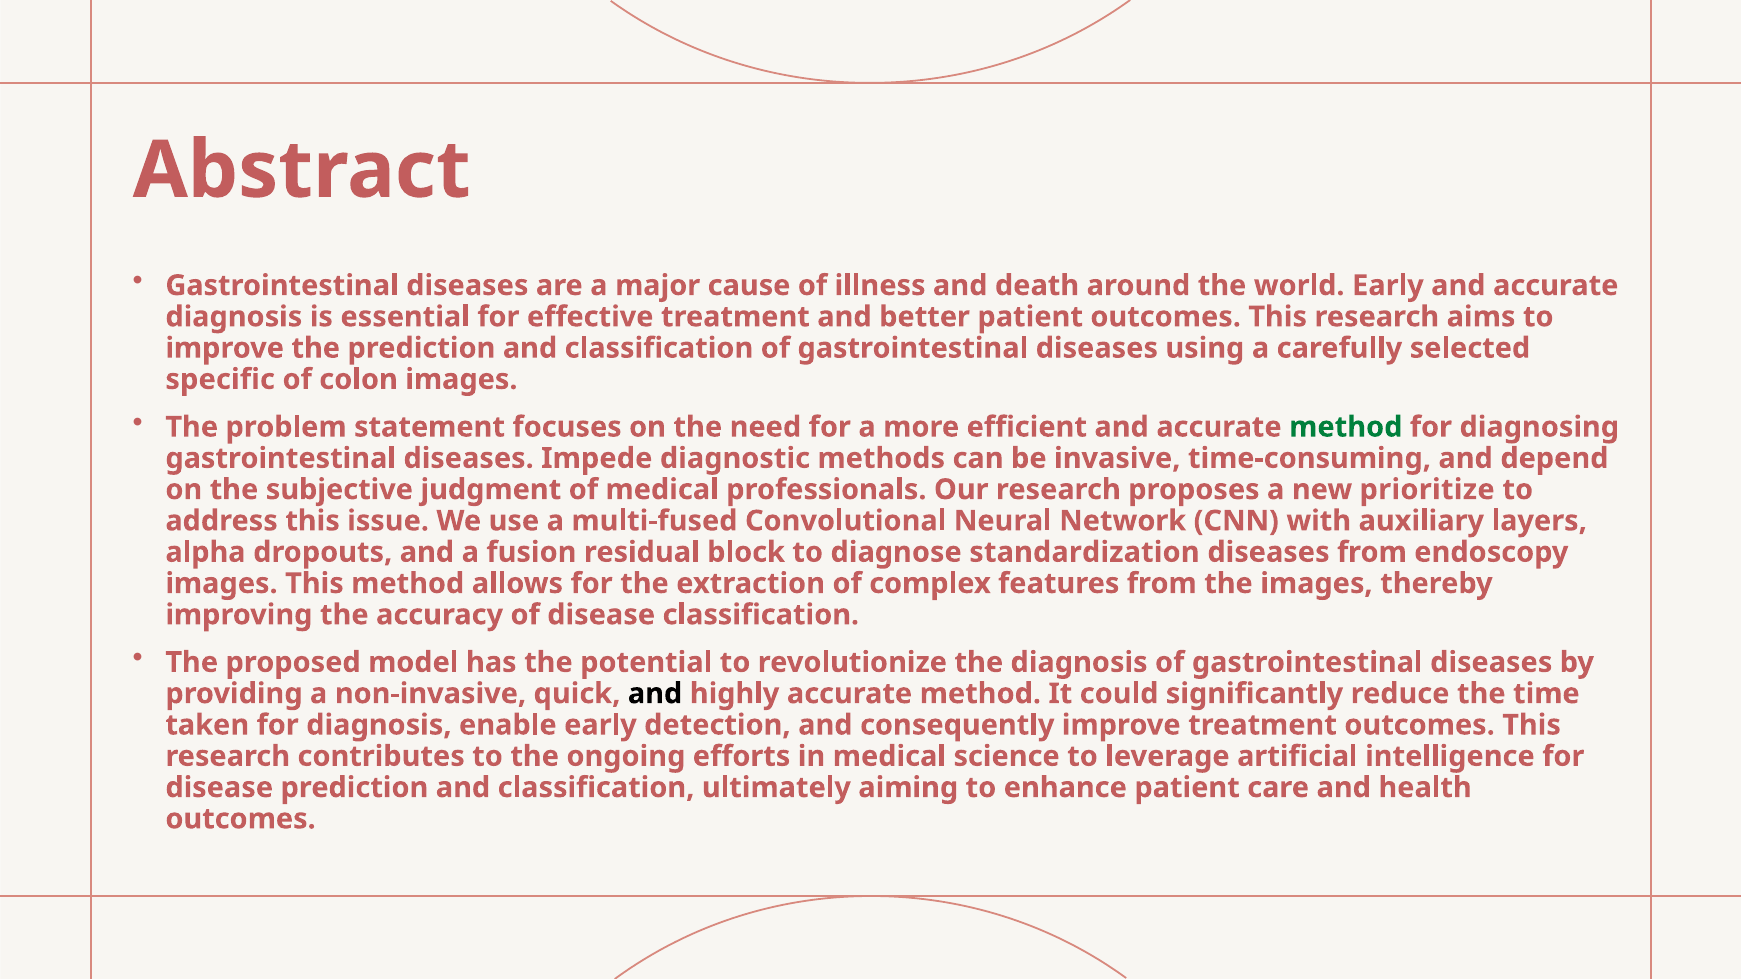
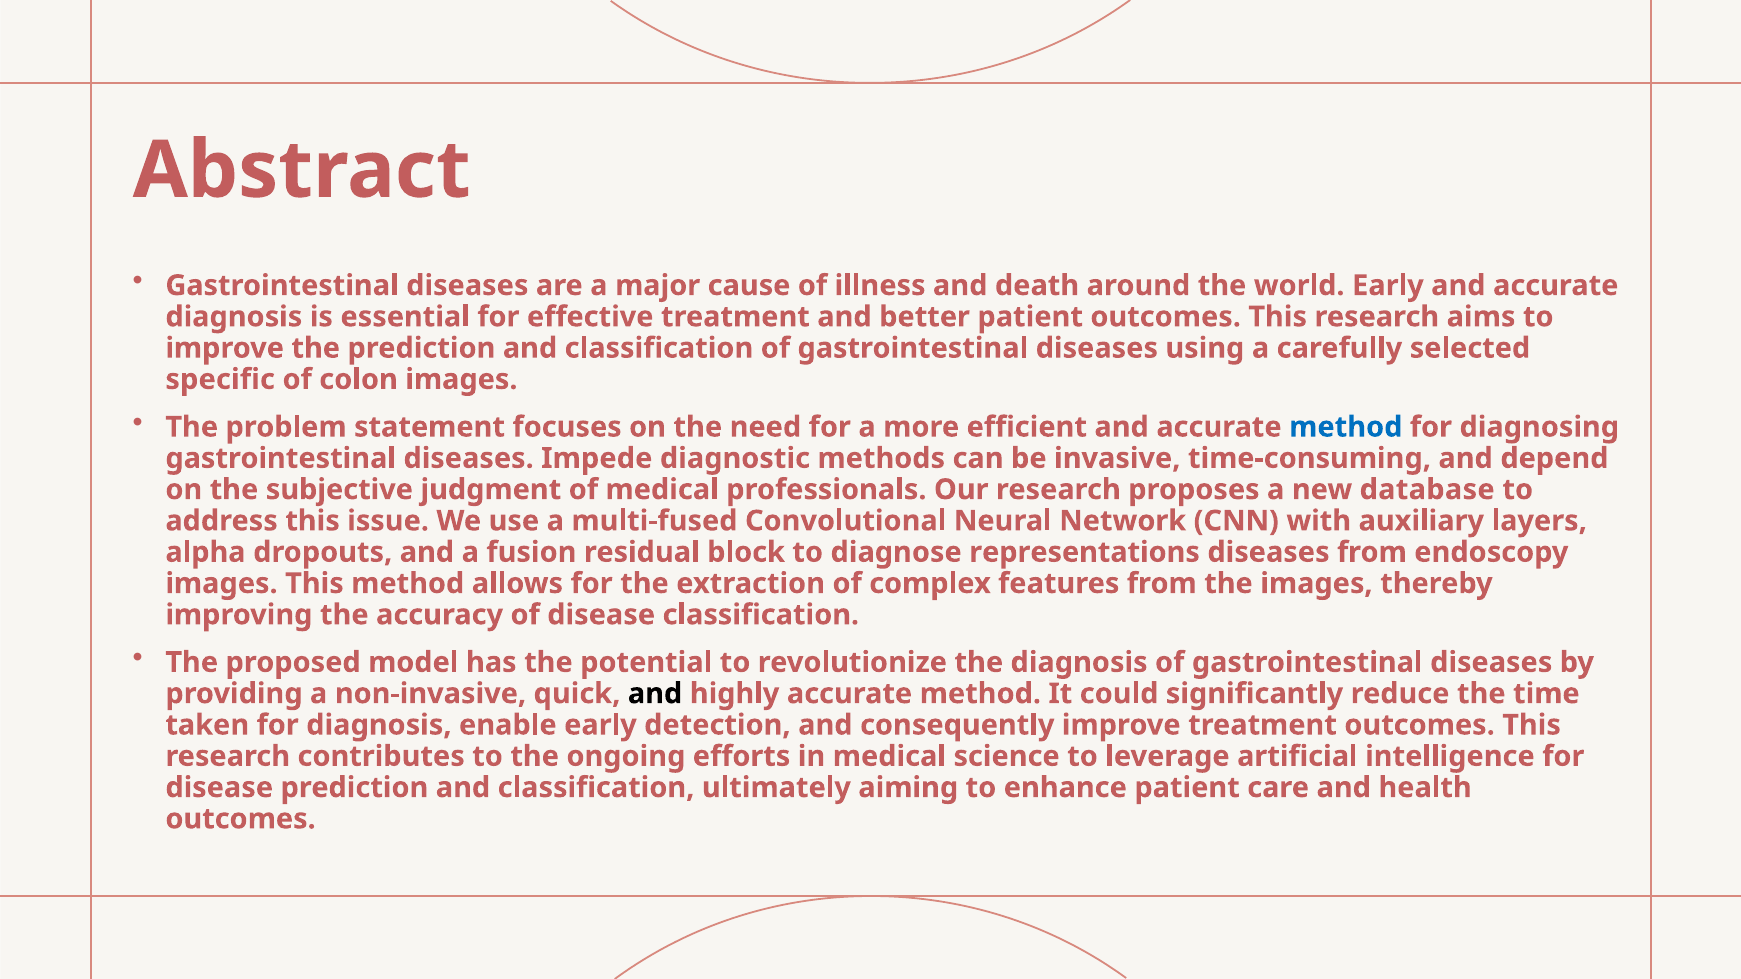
method colour: green -> blue (1346, 427)
prioritize: prioritize -> database (1427, 490)
standardization: standardization -> representations (1085, 552)
